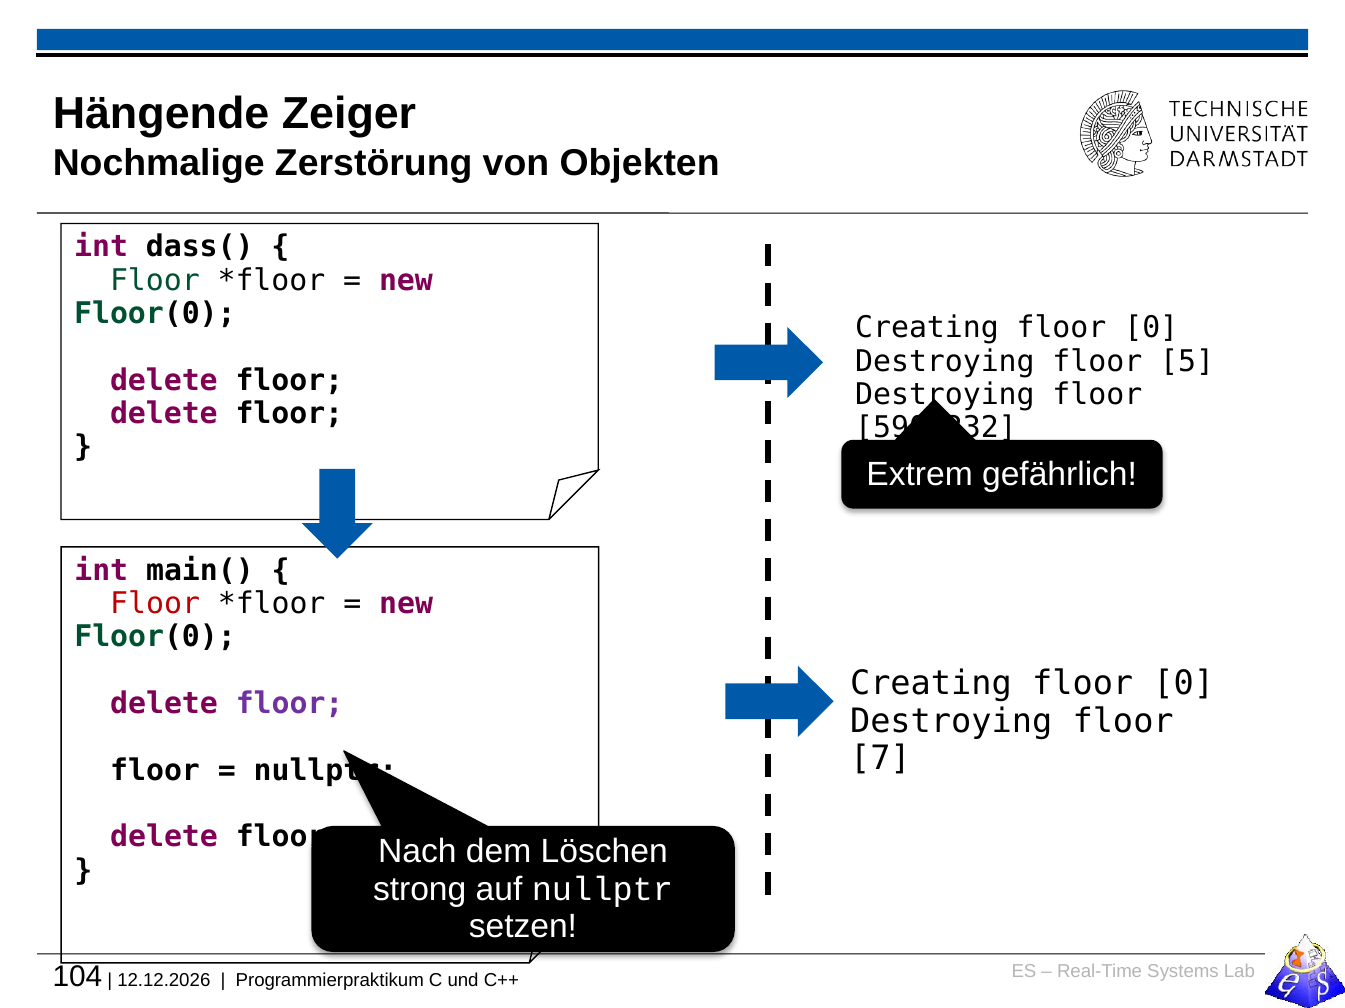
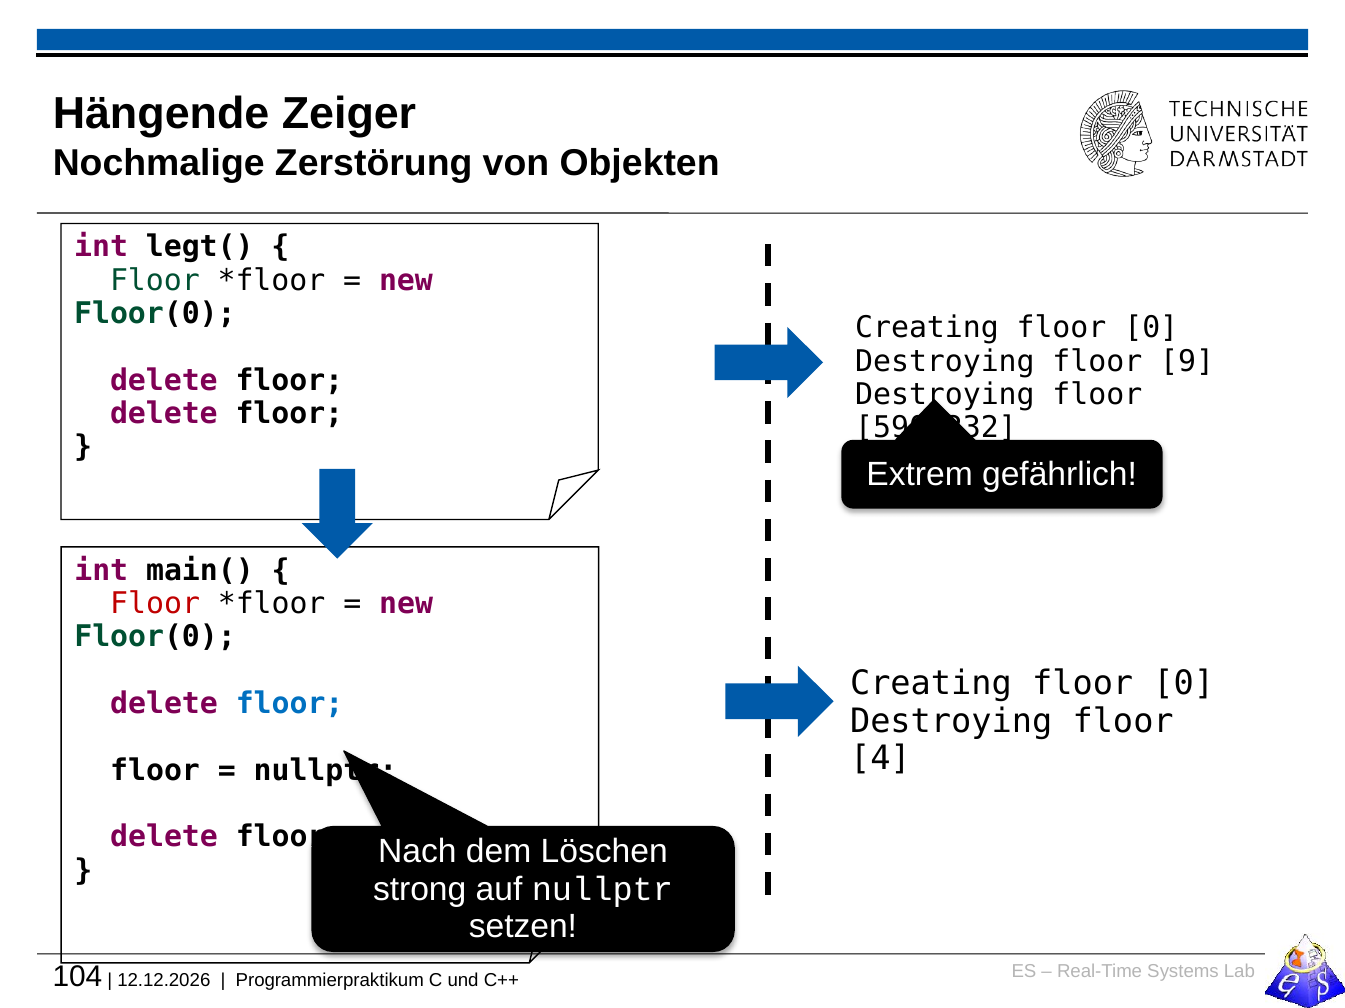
dass(: dass( -> legt( (200, 247)
5: 5 -> 9 (1187, 362)
floor colour: purple -> blue (290, 704)
7: 7 -> 4 (880, 759)
